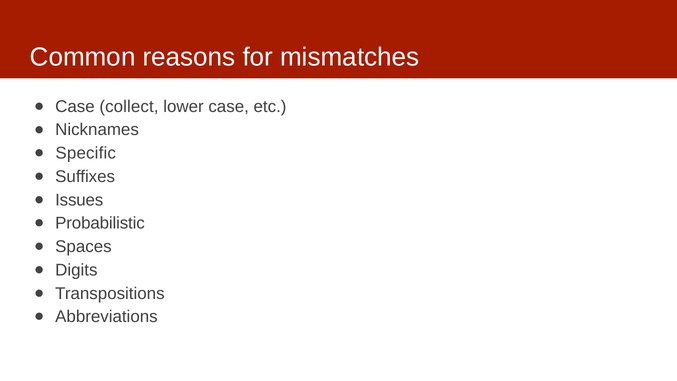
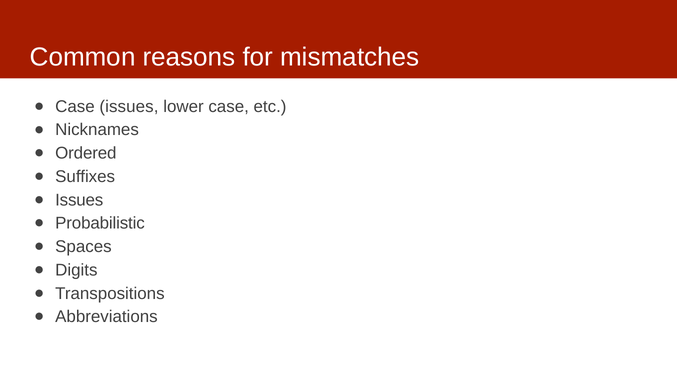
Case collect: collect -> issues (129, 106)
Specific: Specific -> Ordered (86, 153)
